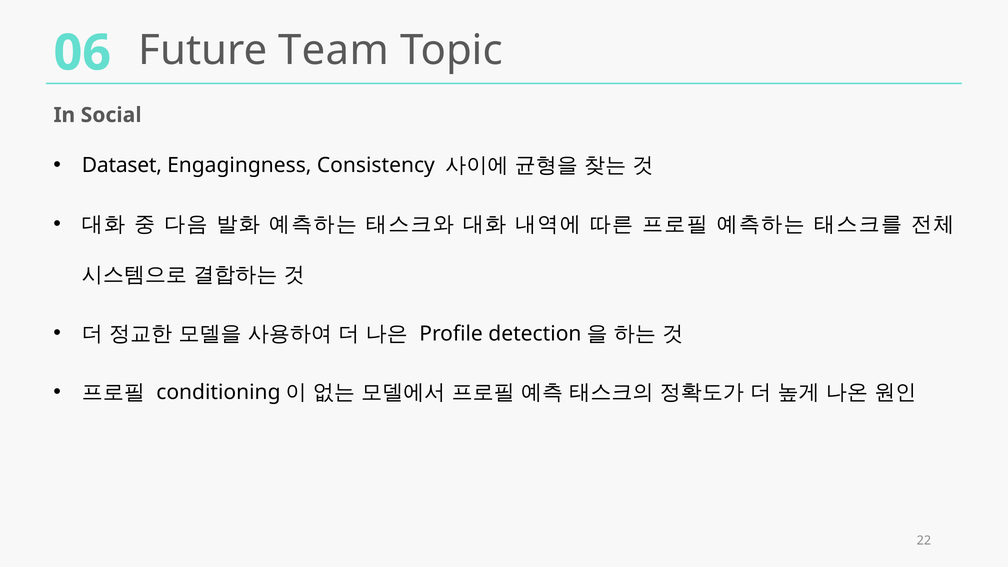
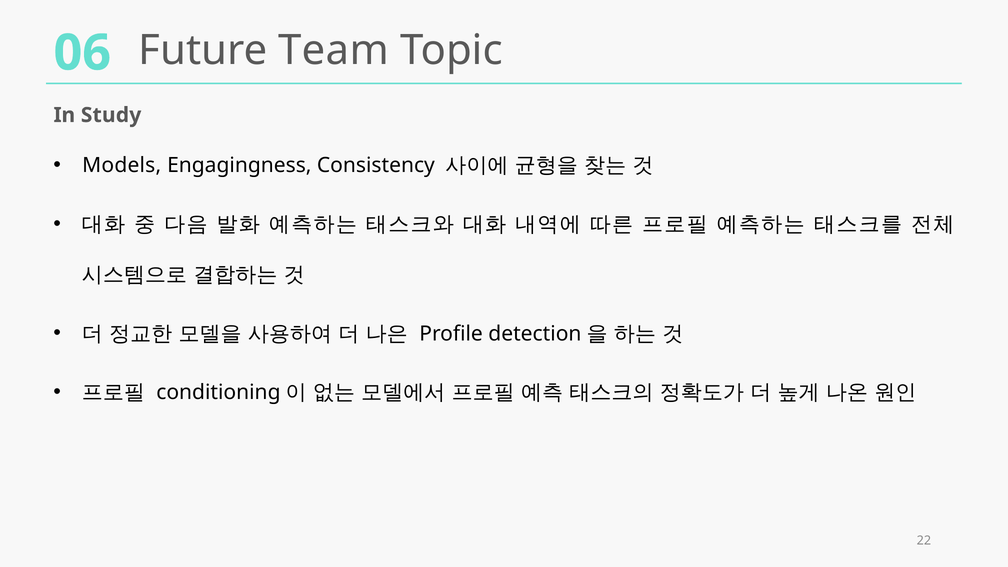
Social: Social -> Study (111, 115)
Dataset: Dataset -> Models (122, 166)
